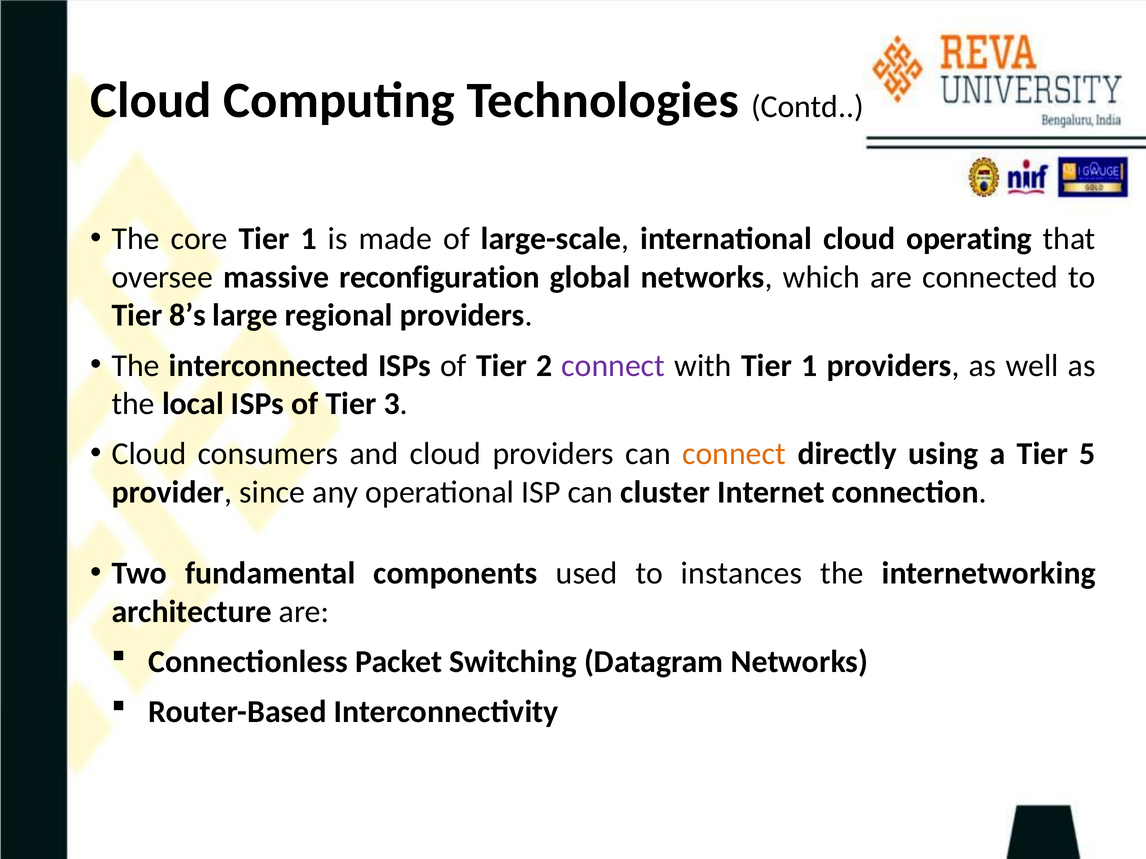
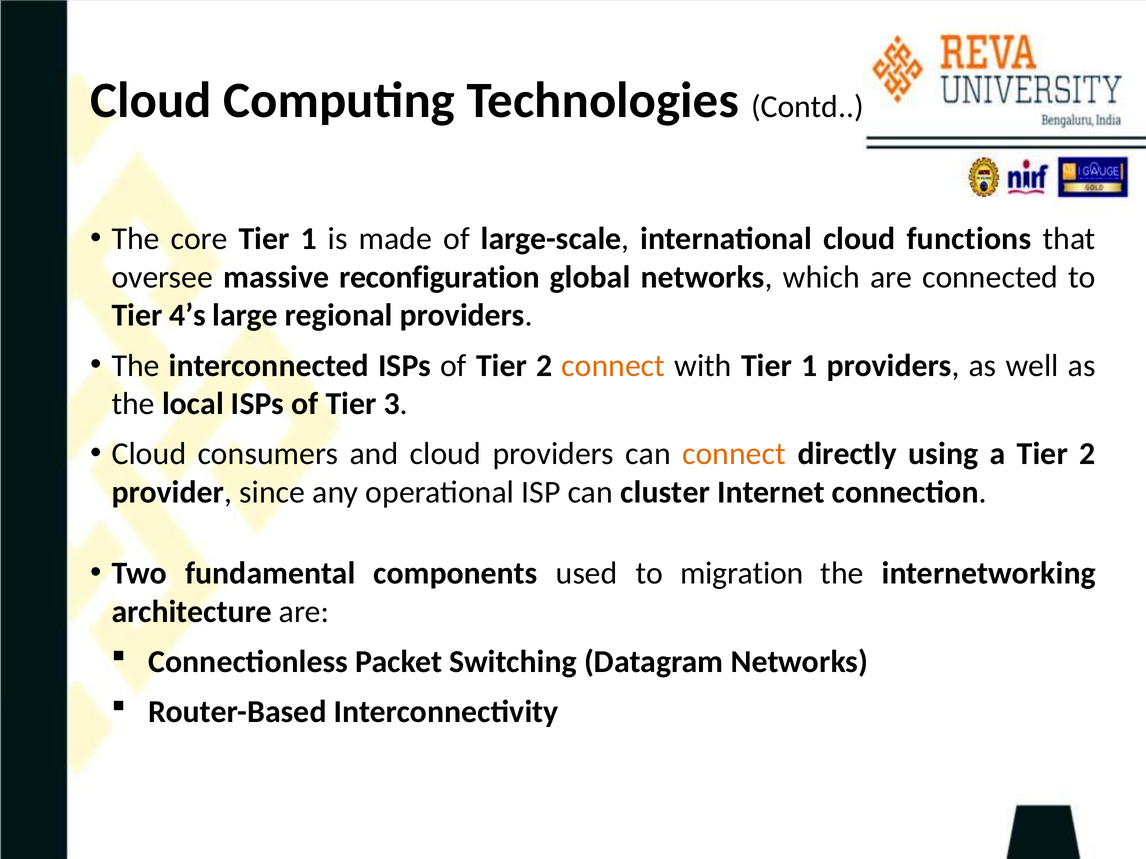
operating: operating -> functions (969, 239)
8’s: 8’s -> 4’s (188, 316)
connect colour: purple -> orange (613, 366)
a Tier 5: 5 -> 2 (1087, 454)
instances: instances -> migration (742, 574)
